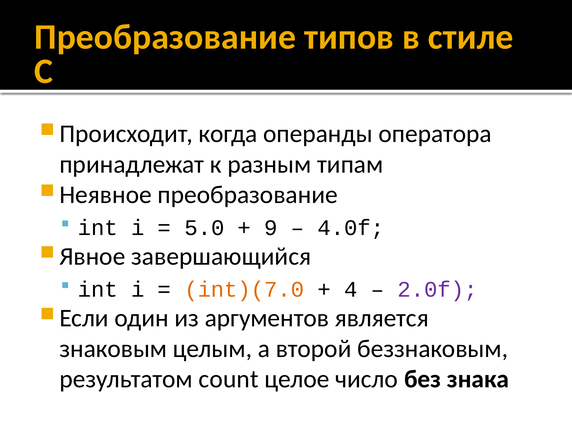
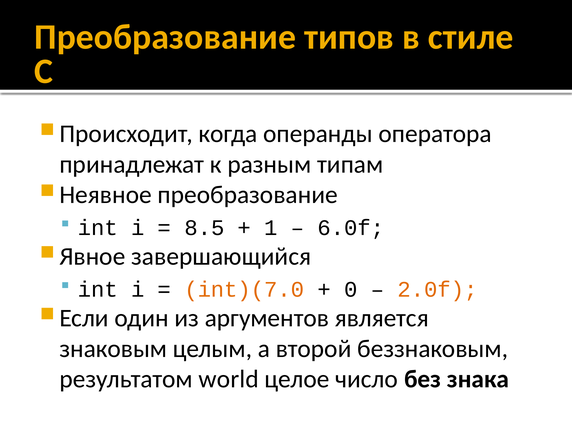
5.0: 5.0 -> 8.5 (204, 228)
9: 9 -> 1 (271, 228)
4.0f: 4.0f -> 6.0f (351, 228)
4: 4 -> 0 (351, 289)
2.0f colour: purple -> orange (438, 289)
count: count -> world (229, 379)
